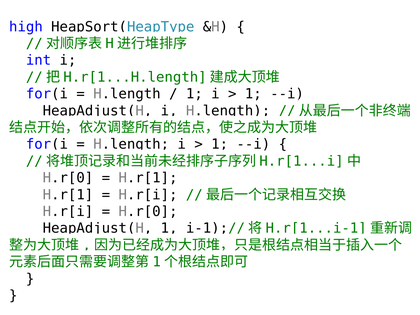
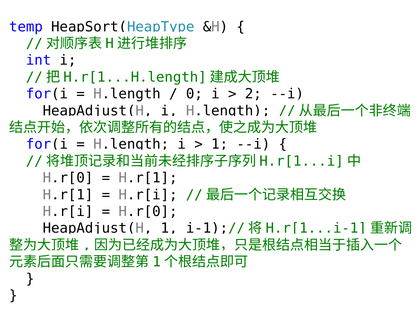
high: high -> temp (26, 27)
1: 1 -> 0 (194, 94)
1: 1 -> 2 (253, 94)
